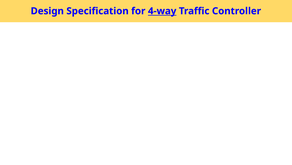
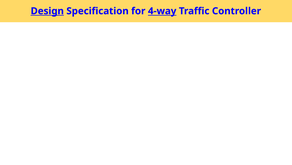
Design underline: none -> present (47, 11)
